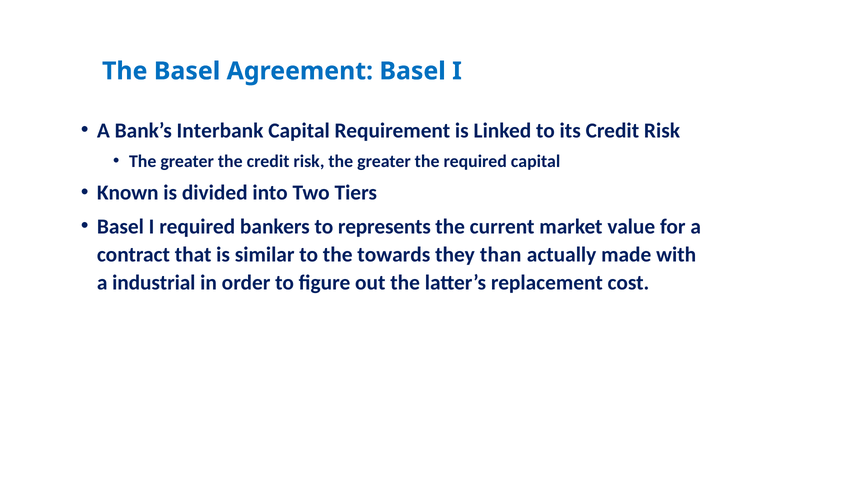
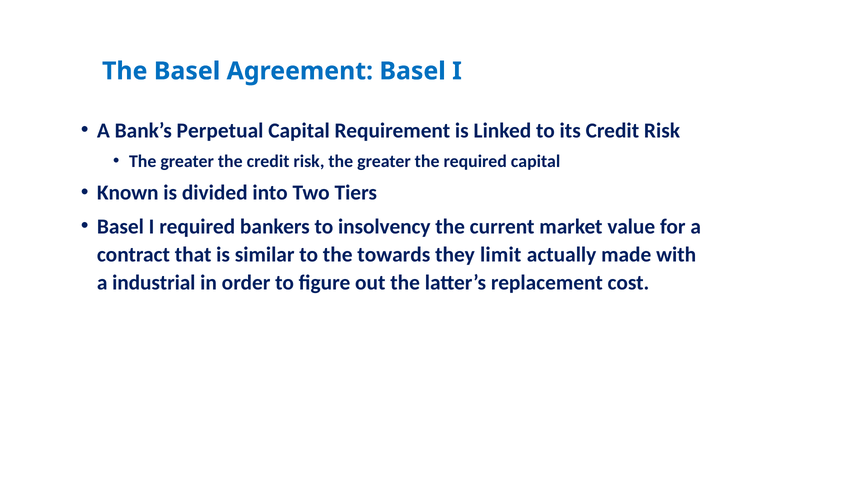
Interbank: Interbank -> Perpetual (220, 130)
represents: represents -> insolvency (384, 226)
than: than -> limit (501, 255)
